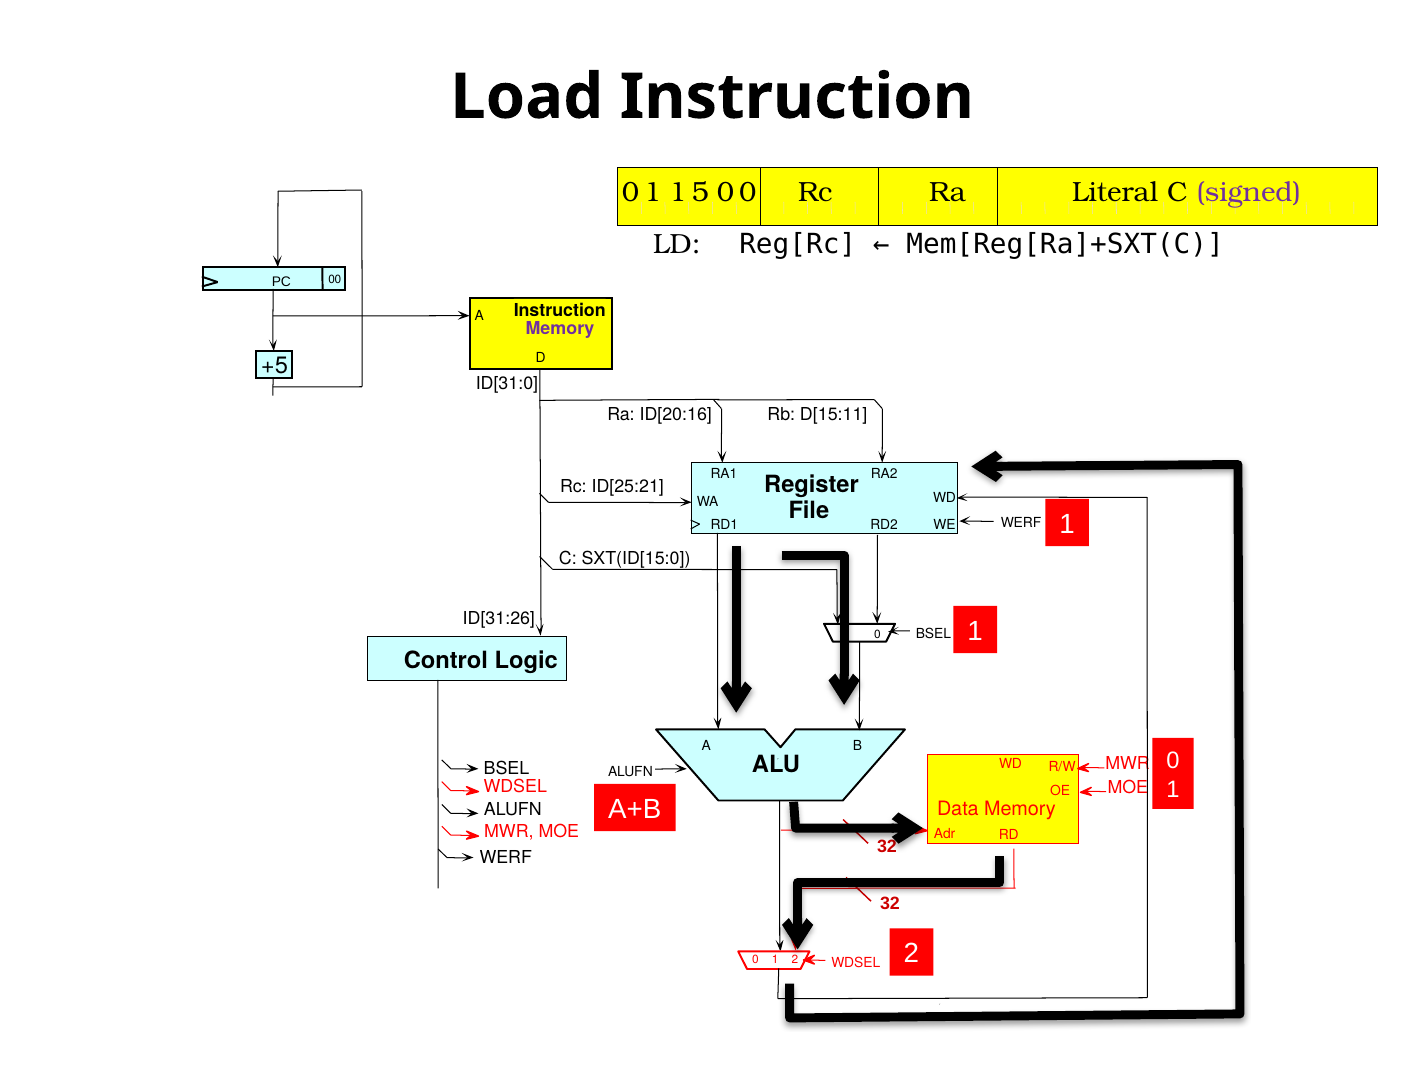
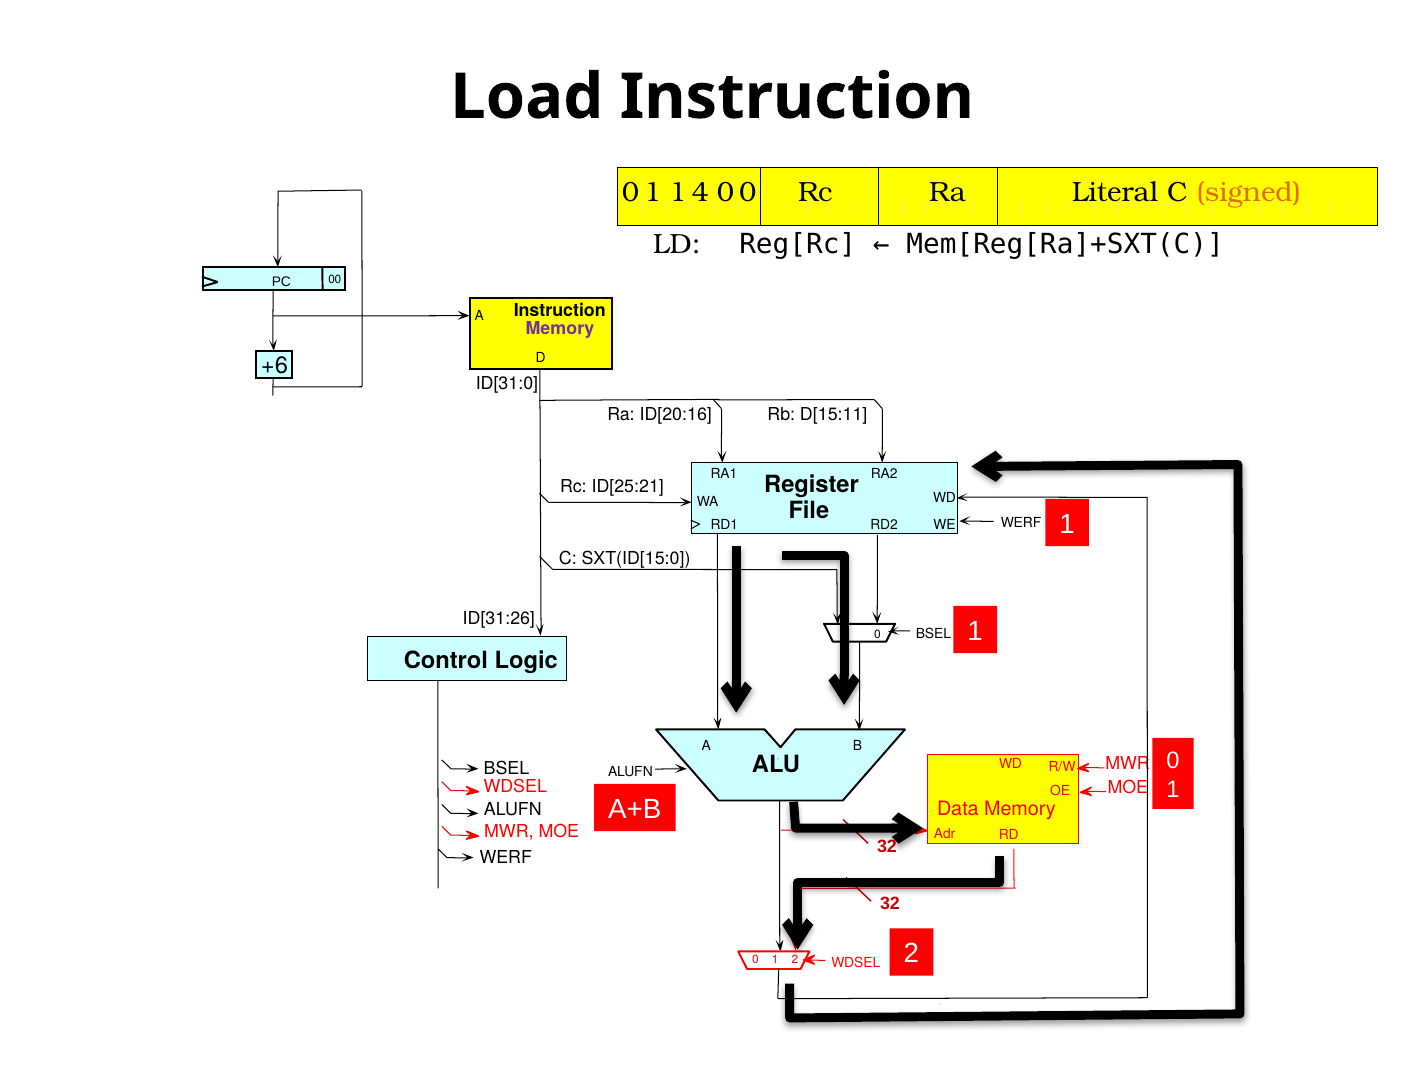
5: 5 -> 4 (700, 192)
signed colour: purple -> orange (1249, 192)
+5: +5 -> +6 (274, 366)
